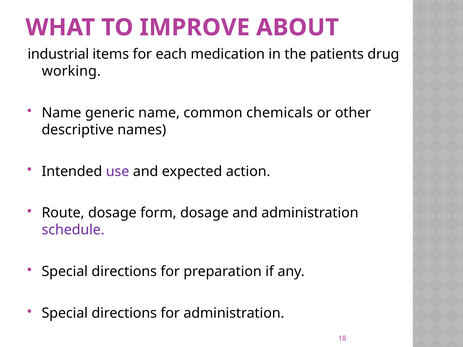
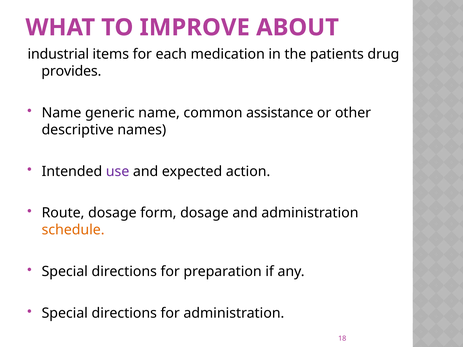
working: working -> provides (71, 71)
chemicals: chemicals -> assistance (280, 113)
schedule colour: purple -> orange (73, 230)
